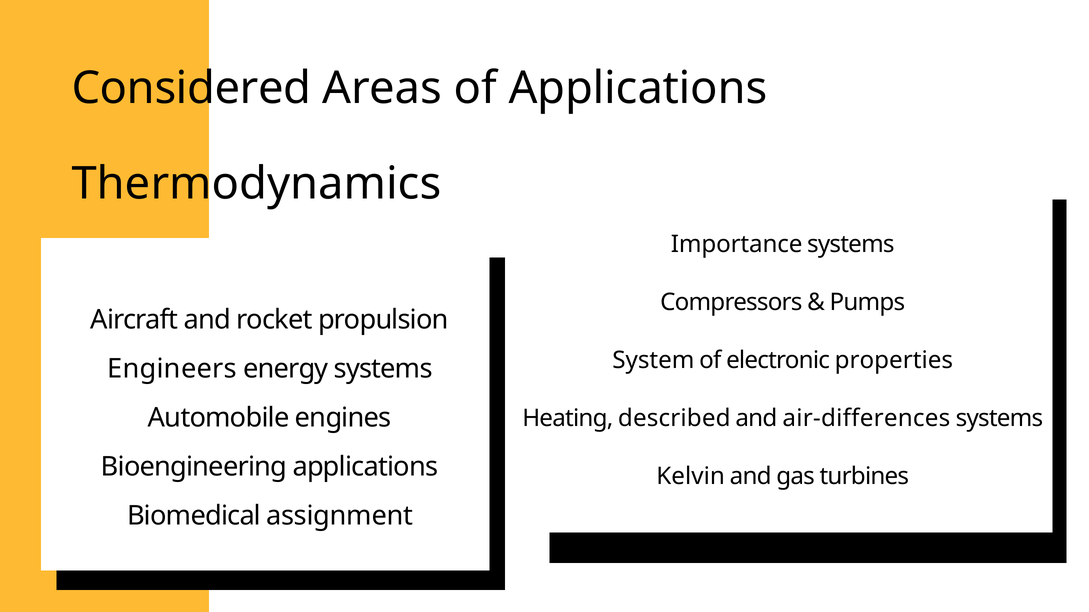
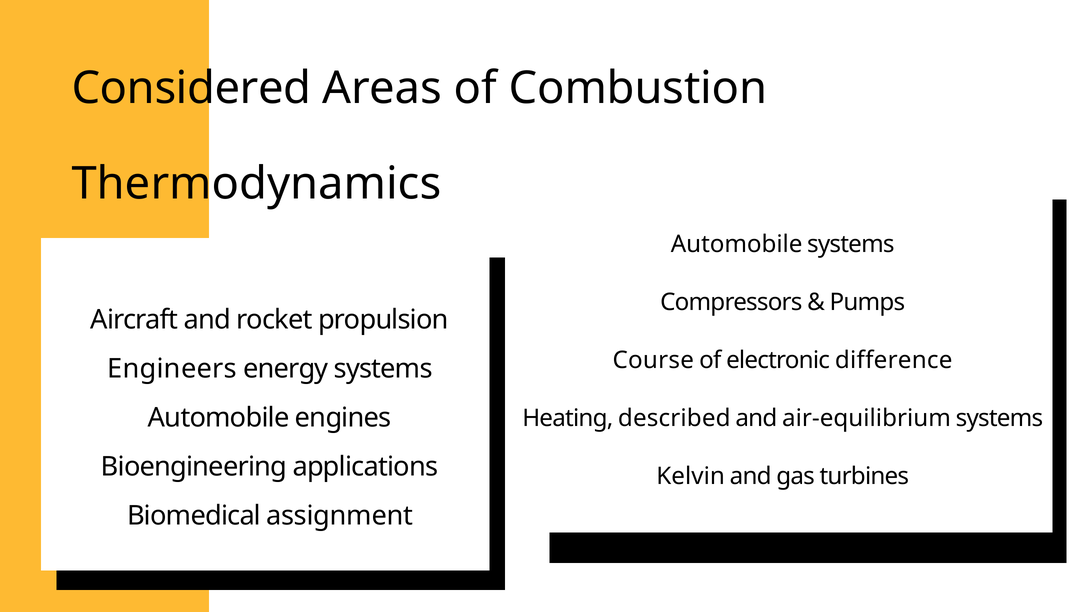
of Applications: Applications -> Combustion (638, 89)
Importance: Importance -> Automobile (737, 244)
System: System -> Course (653, 361)
properties: properties -> difference (894, 361)
air-differences: air-differences -> air-equilibrium (867, 419)
